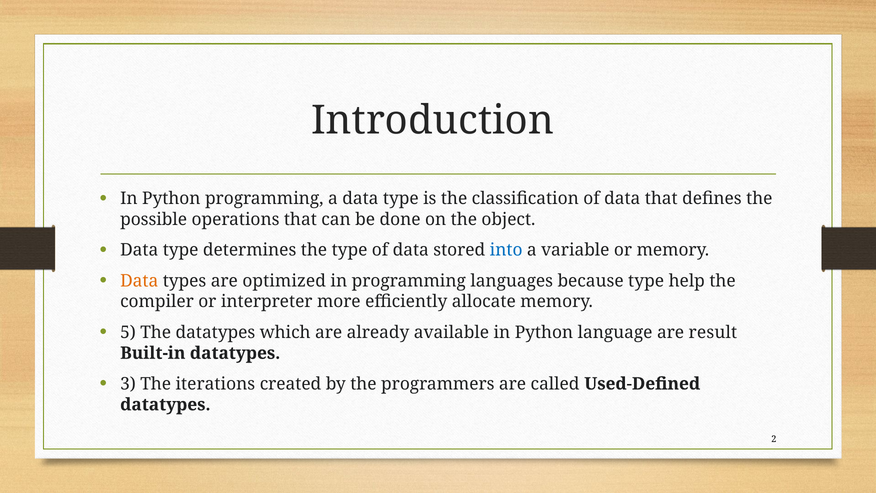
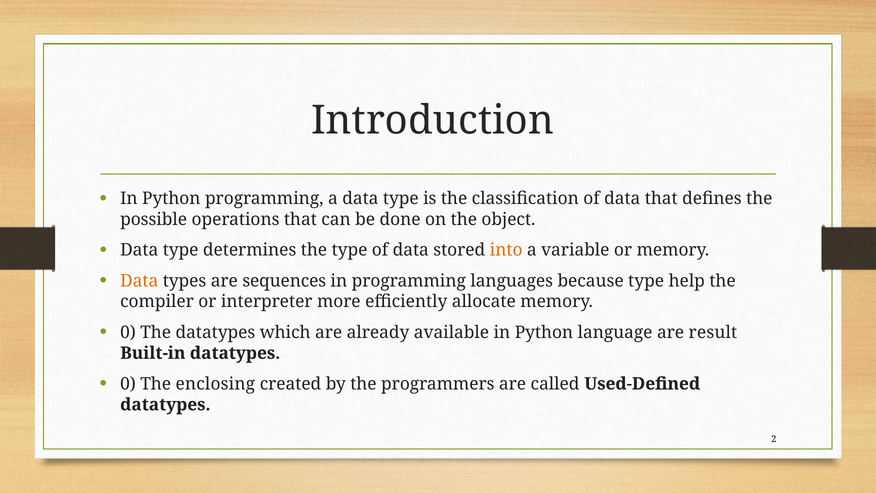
into colour: blue -> orange (506, 250)
optimized: optimized -> sequences (284, 281)
5: 5 -> 0 (128, 332)
3: 3 -> 0 (128, 384)
iterations: iterations -> enclosing (215, 384)
